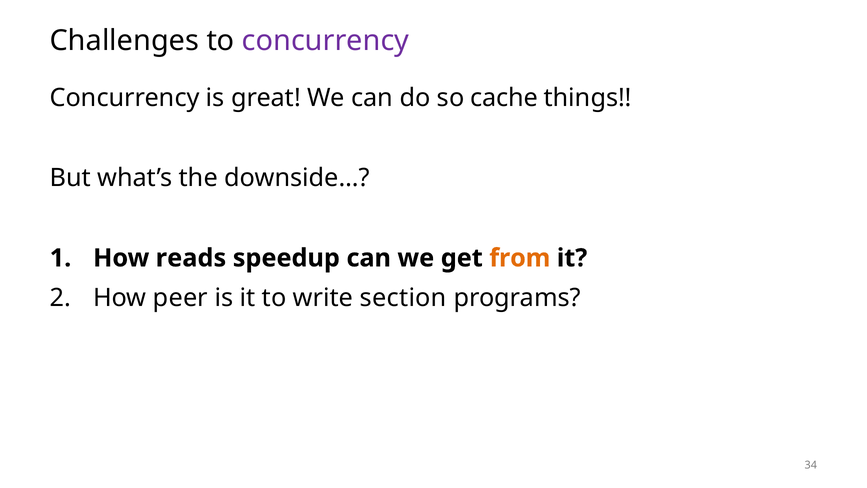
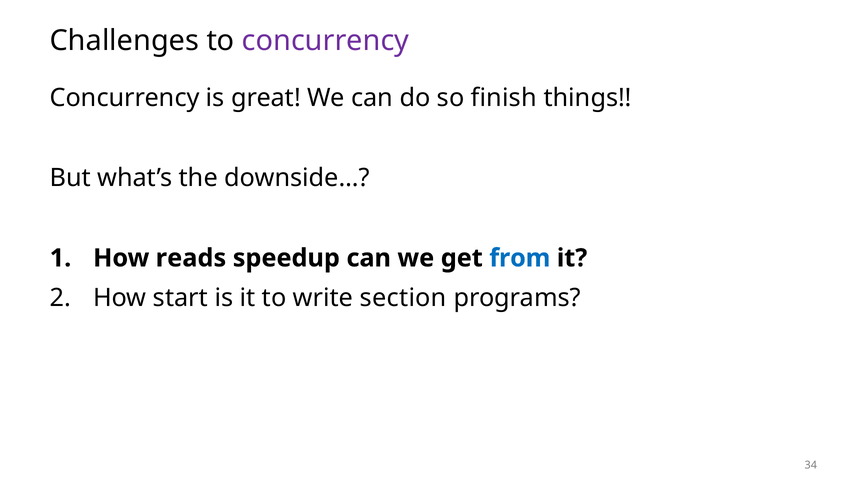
cache: cache -> finish (504, 98)
from colour: orange -> blue (520, 258)
peer: peer -> start (180, 298)
